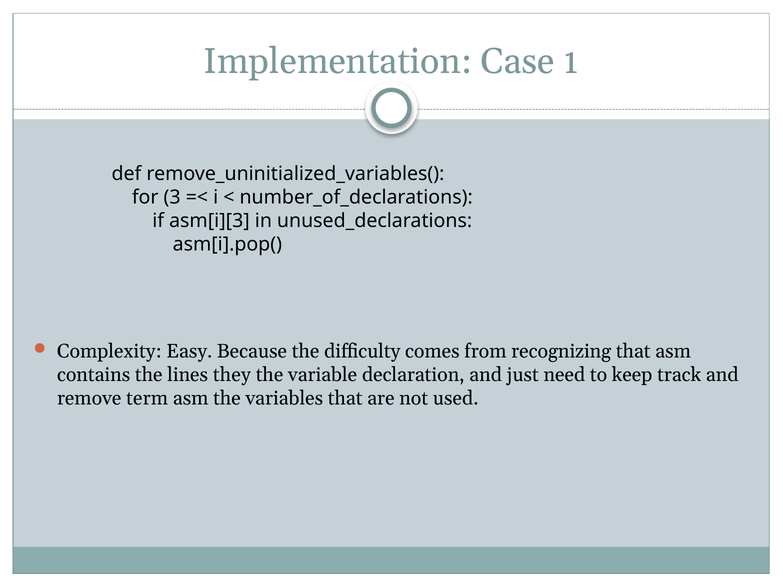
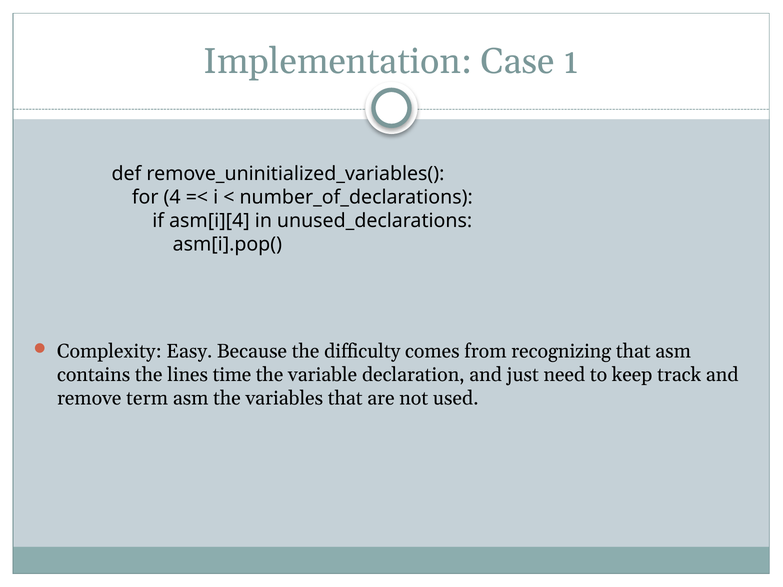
3: 3 -> 4 (172, 198)
asm[i][3: asm[i][3 -> asm[i][4 (209, 221)
they: they -> time (232, 375)
